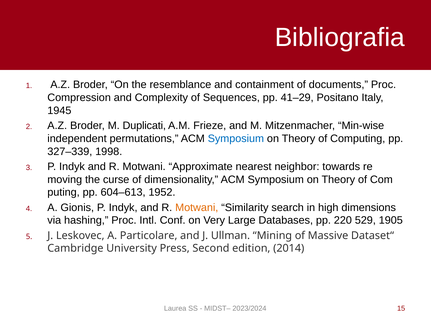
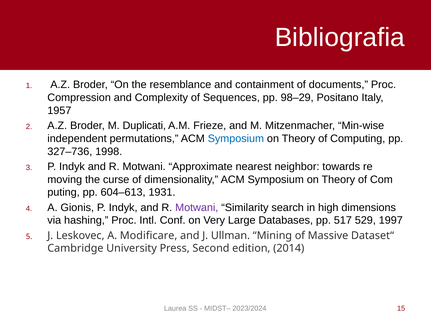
41–29: 41–29 -> 98–29 (297, 98)
1945: 1945 -> 1957 (59, 111)
327–339: 327–339 -> 327–736 (70, 152)
1952: 1952 -> 1931 (162, 193)
Motwani colour: orange -> purple (197, 208)
220: 220 -> 517 (343, 221)
1905: 1905 -> 1997 (391, 221)
Particolare: Particolare -> Modificare (149, 236)
